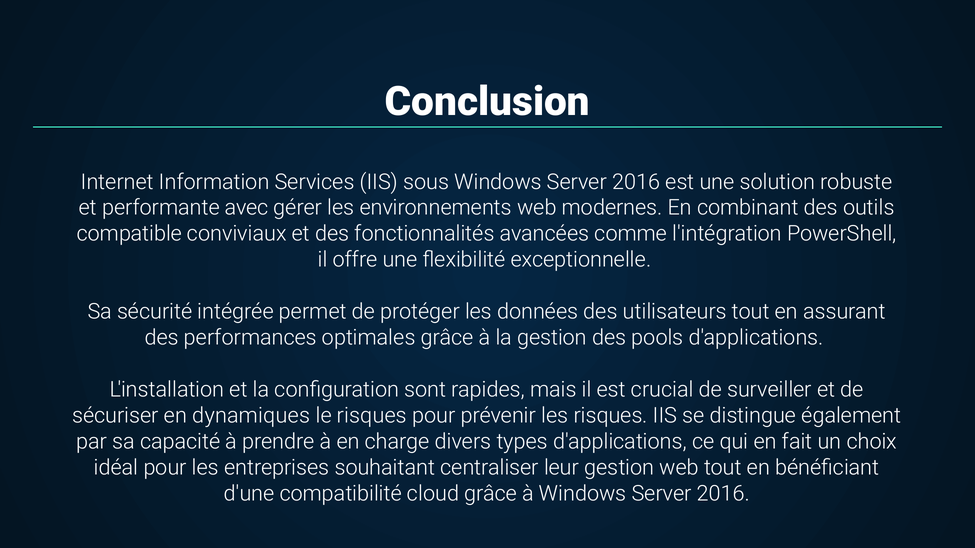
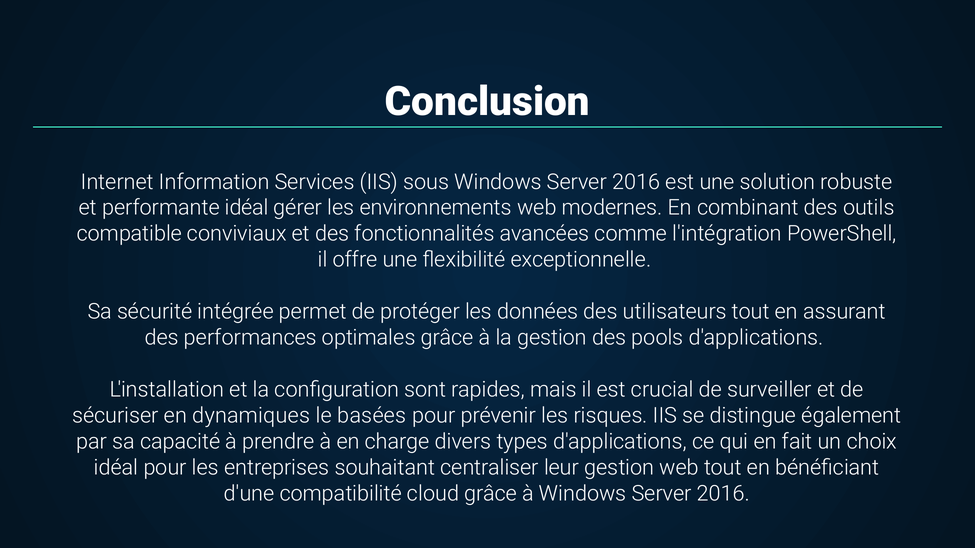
performante avec: avec -> idéal (247, 208)
le risques: risques -> basées (372, 416)
